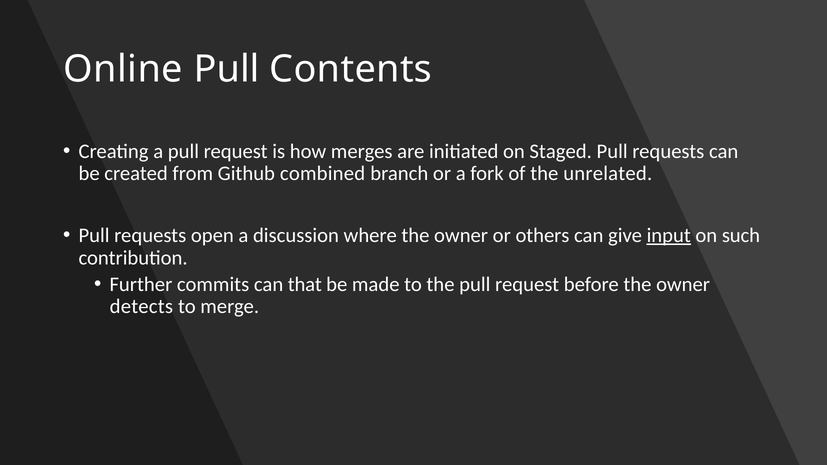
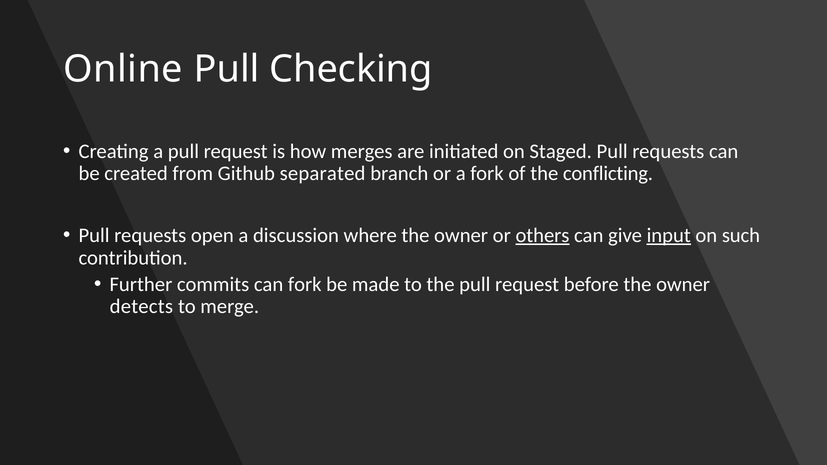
Contents: Contents -> Checking (351, 69)
combined: combined -> separated (323, 174)
unrelated: unrelated -> conflicting (608, 174)
others underline: none -> present (542, 236)
can that: that -> fork (305, 284)
